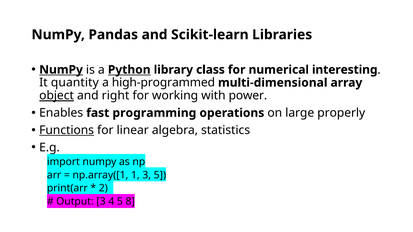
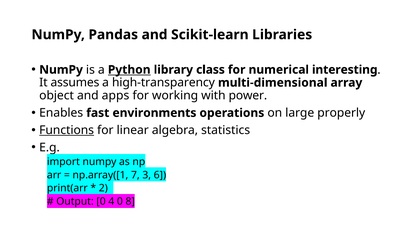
NumPy underline: present -> none (61, 70)
quantity: quantity -> assumes (75, 83)
high-programmed: high-programmed -> high-transparency (163, 83)
object underline: present -> none (57, 96)
right: right -> apps (116, 96)
programming: programming -> environments (154, 113)
1: 1 -> 7 (135, 175)
3 5: 5 -> 6 (160, 175)
Output 3: 3 -> 0 (101, 202)
4 5: 5 -> 0 (120, 202)
